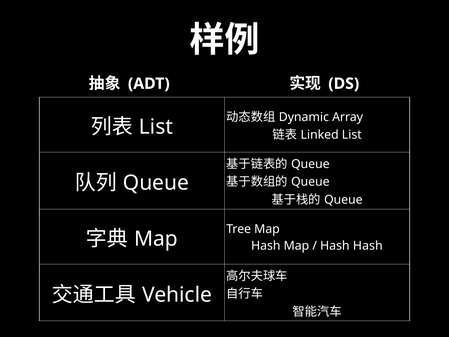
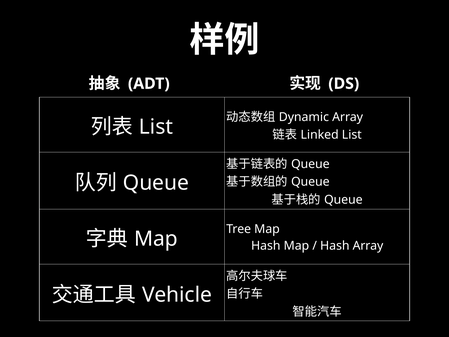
Hash Hash: Hash -> Array (368, 246)
